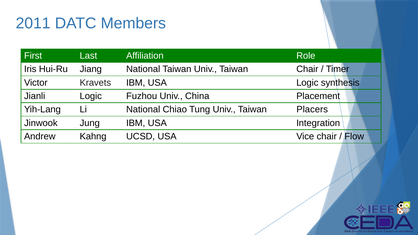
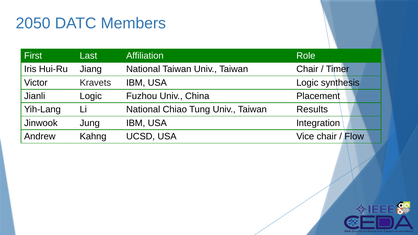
2011: 2011 -> 2050 (33, 23)
Placers: Placers -> Results (312, 110)
